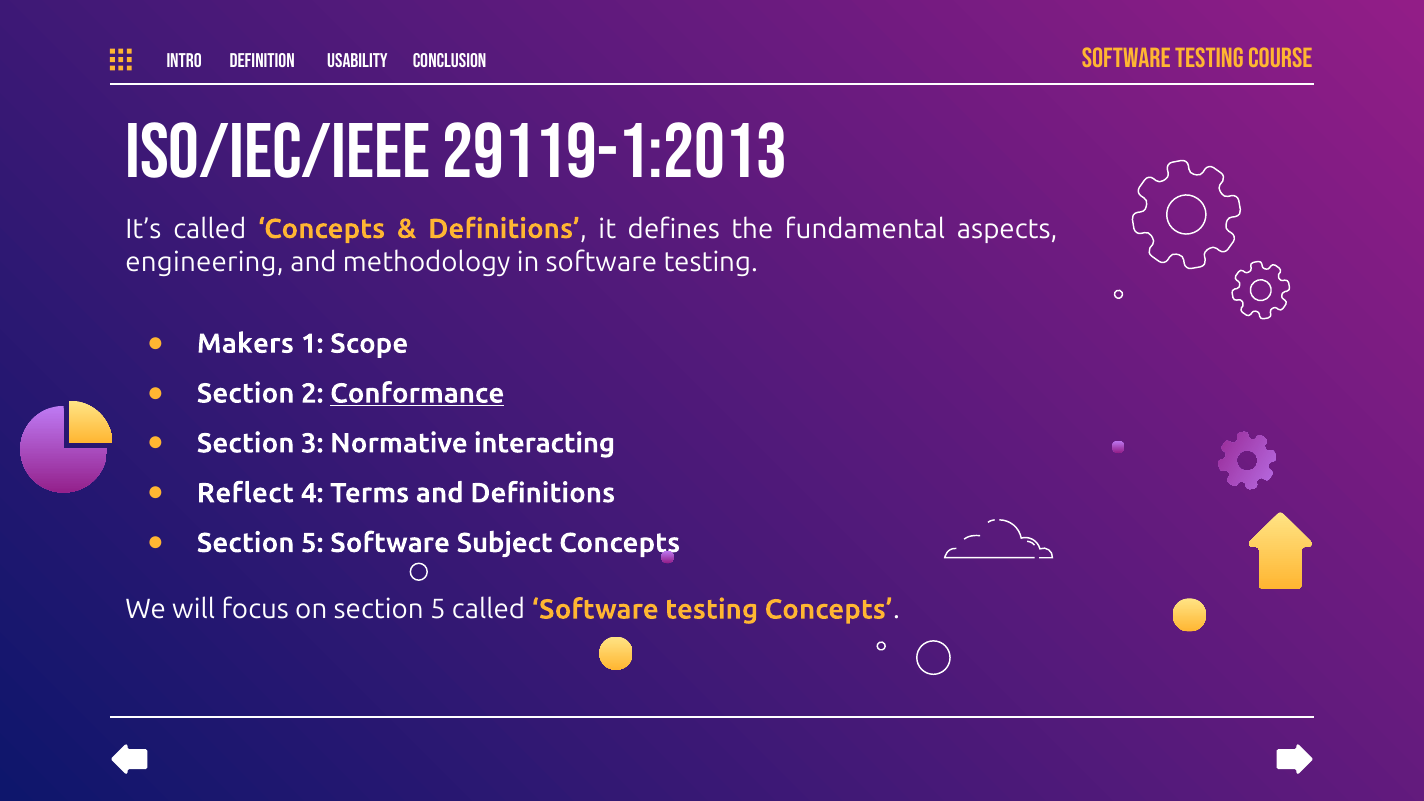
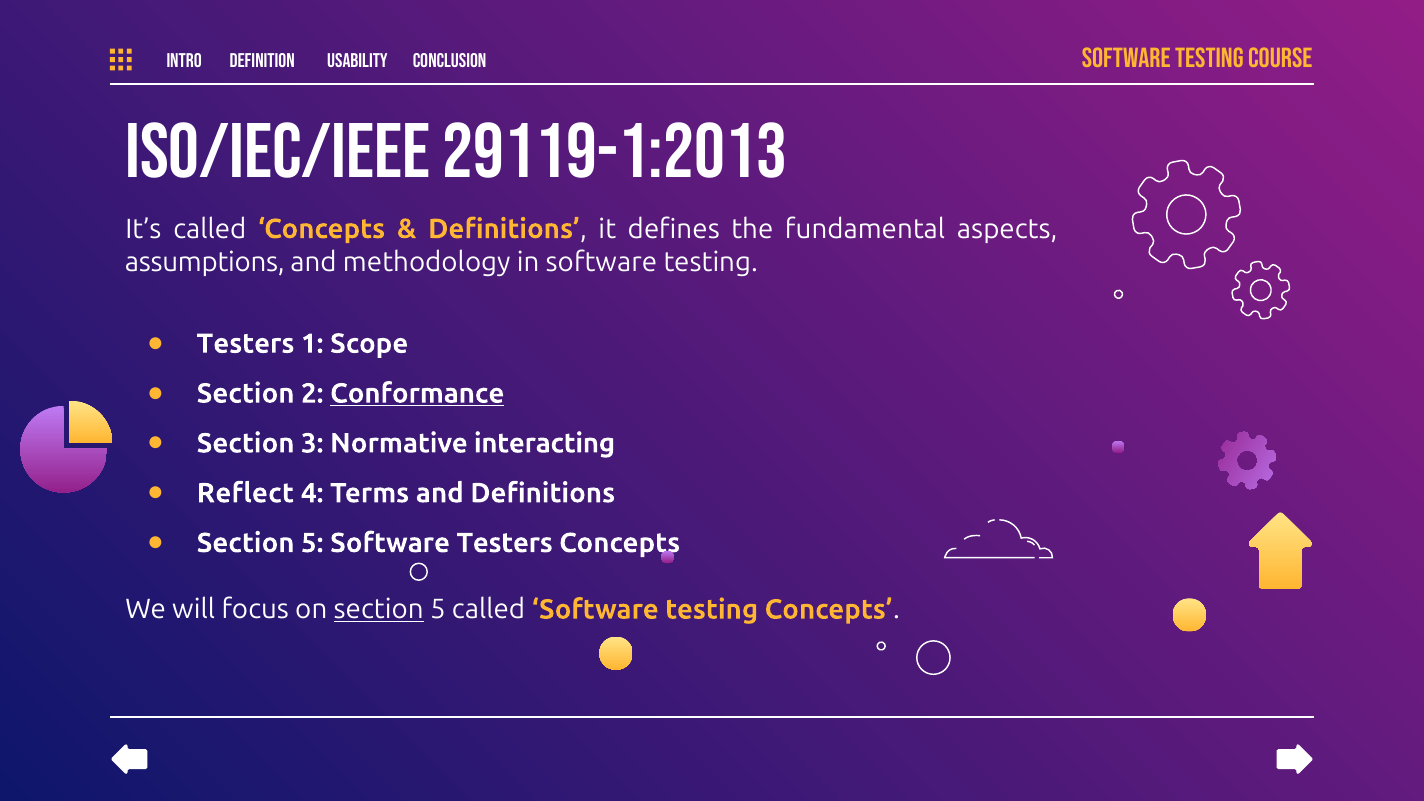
engineering: engineering -> assumptions (205, 262)
Makers: Makers -> Testers (246, 344)
Software Subject: Subject -> Testers (505, 543)
section underline: none -> present (379, 609)
